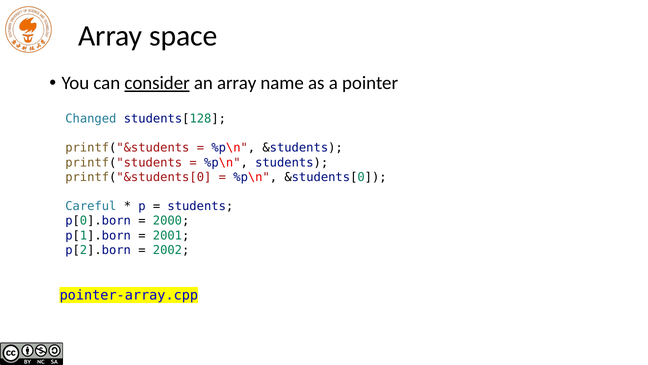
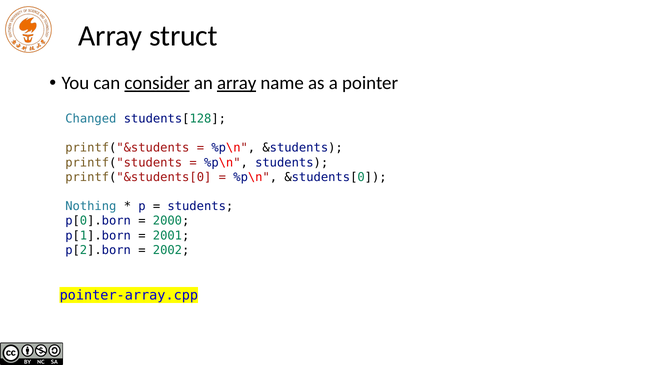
space: space -> struct (183, 36)
array underline: none -> present (237, 83)
Careful: Careful -> Nothing (91, 206)
